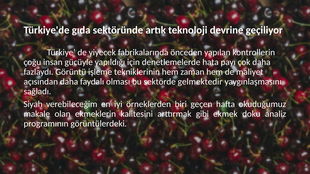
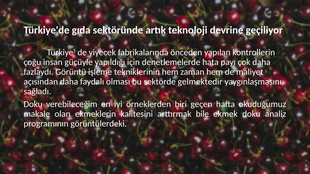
Siyah: Siyah -> Doku (33, 104)
gibi: gibi -> bile (202, 114)
